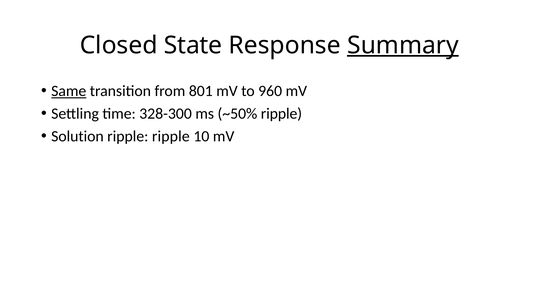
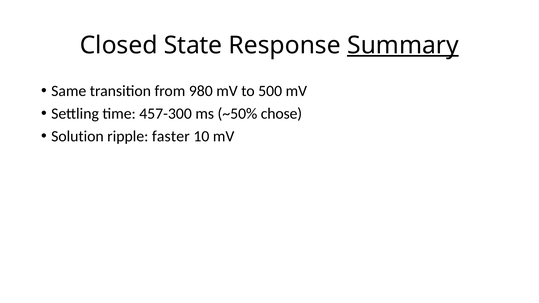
Same underline: present -> none (69, 91)
801: 801 -> 980 (201, 91)
960: 960 -> 500 (270, 91)
328-300: 328-300 -> 457-300 (166, 114)
~50% ripple: ripple -> chose (281, 114)
ripple ripple: ripple -> faster (171, 136)
